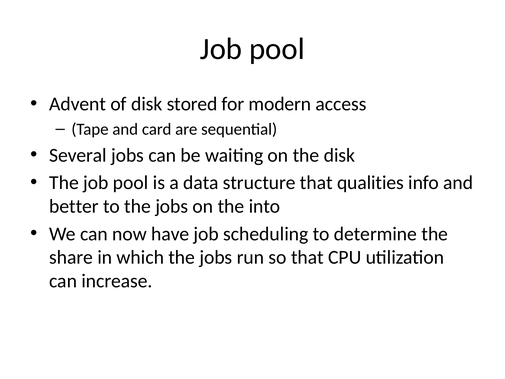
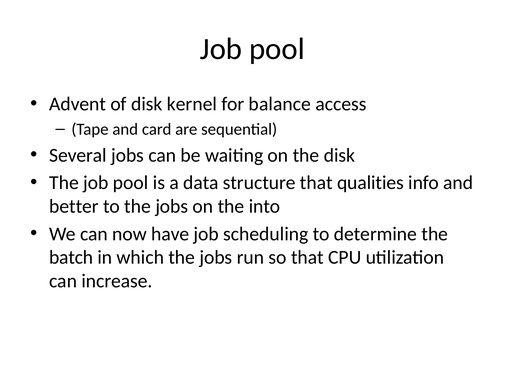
stored: stored -> kernel (192, 104)
modern: modern -> balance (280, 104)
share: share -> batch (71, 257)
